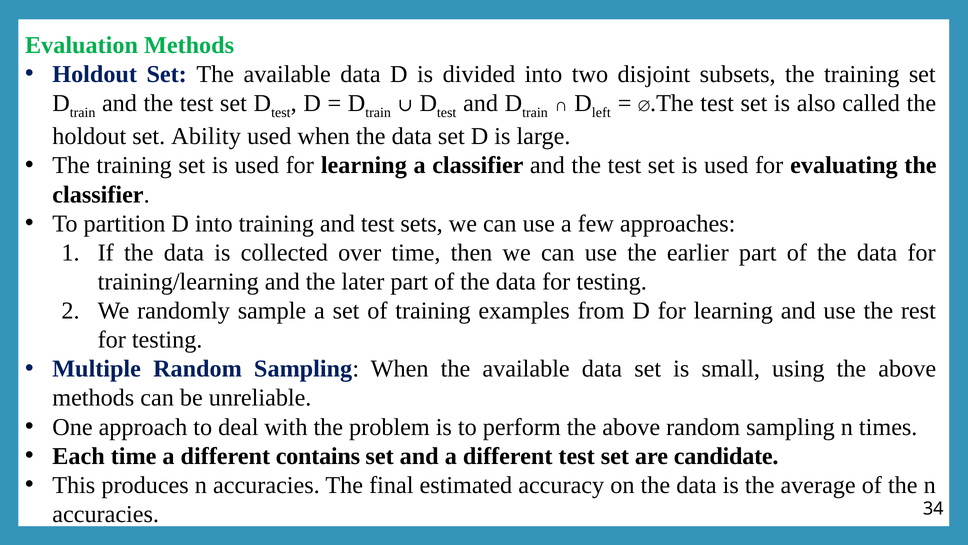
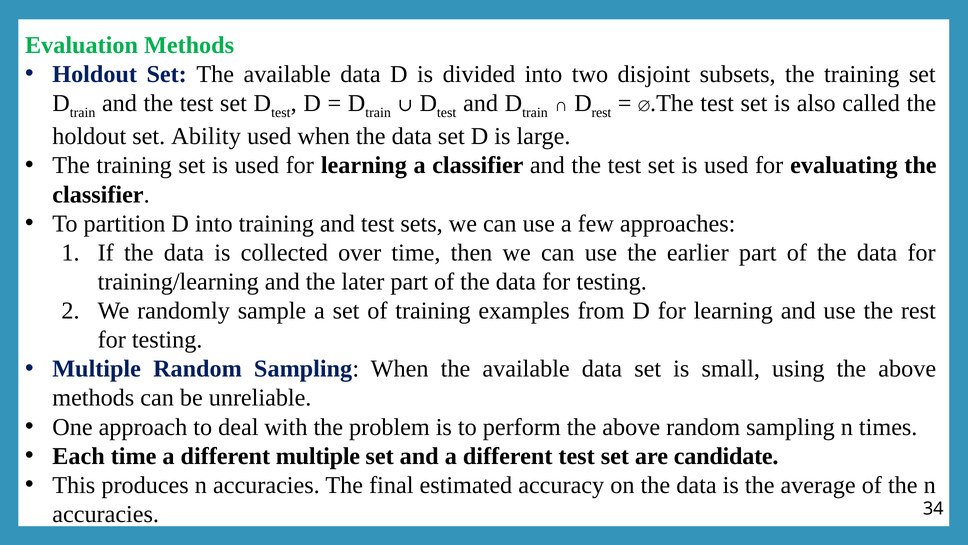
D left: left -> rest (601, 113)
different contains: contains -> multiple (318, 456)
